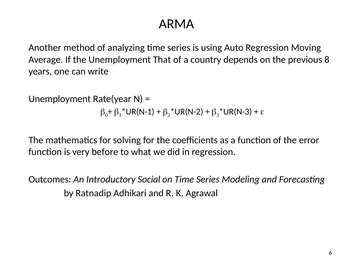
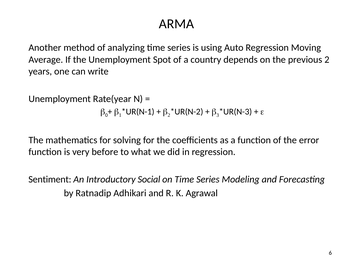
That: That -> Spot (162, 59)
previous 8: 8 -> 2 (327, 59)
Outcomes: Outcomes -> Sentiment (50, 179)
